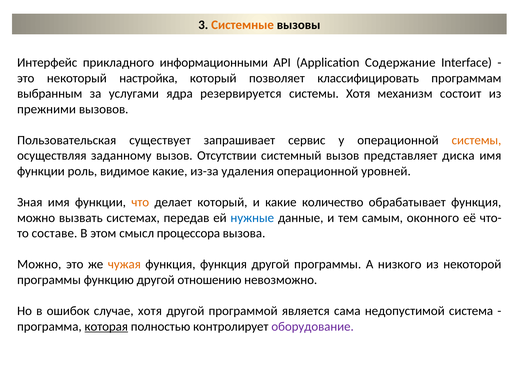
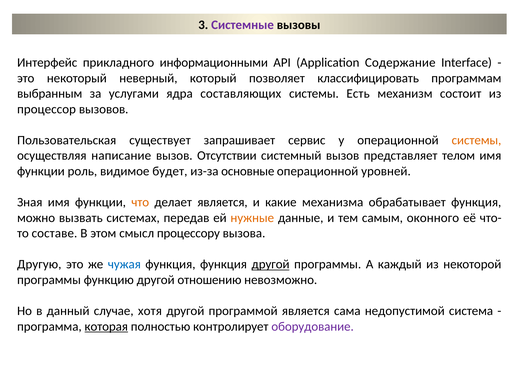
Системные colour: orange -> purple (243, 25)
настройка: настройка -> неверный (148, 78)
резервируется: резервируется -> составляющих (241, 94)
системы Хотя: Хотя -> Есть (358, 94)
прежними: прежними -> процессор (47, 109)
заданному: заданному -> написание (121, 156)
диска: диска -> телом (459, 156)
видимое какие: какие -> будет (170, 171)
удаления: удаления -> основные (248, 171)
делает который: который -> является (222, 202)
количество: количество -> механизма (333, 202)
нужные colour: blue -> orange (252, 218)
процессора: процессора -> процессору (188, 233)
Можно: Можно -> Другую (39, 264)
чужая colour: orange -> blue (124, 264)
другой underline: none -> present (271, 264)
низкого: низкого -> каждый (400, 264)
ошибок: ошибок -> данный (68, 311)
